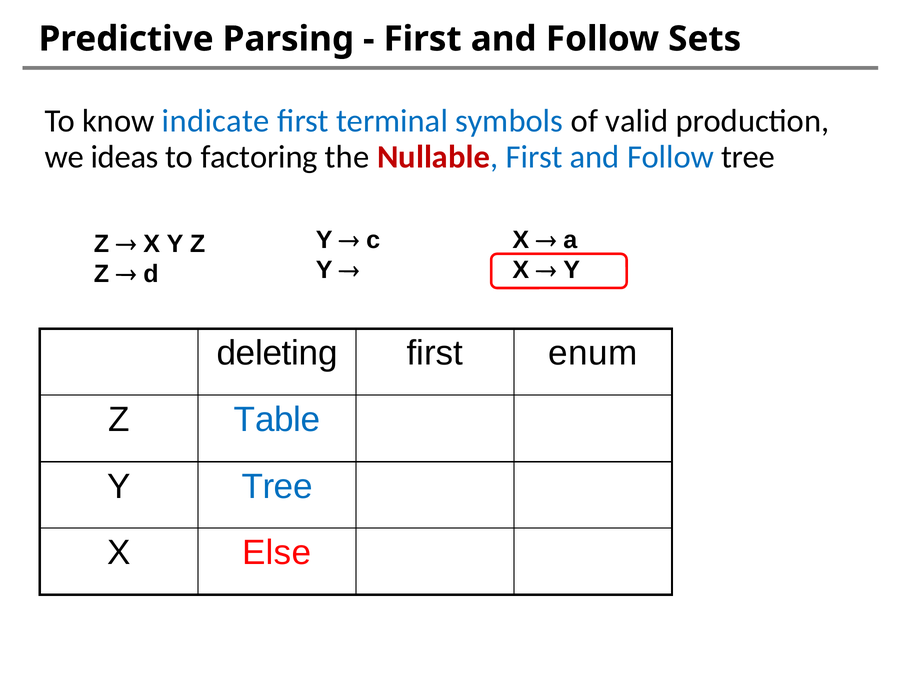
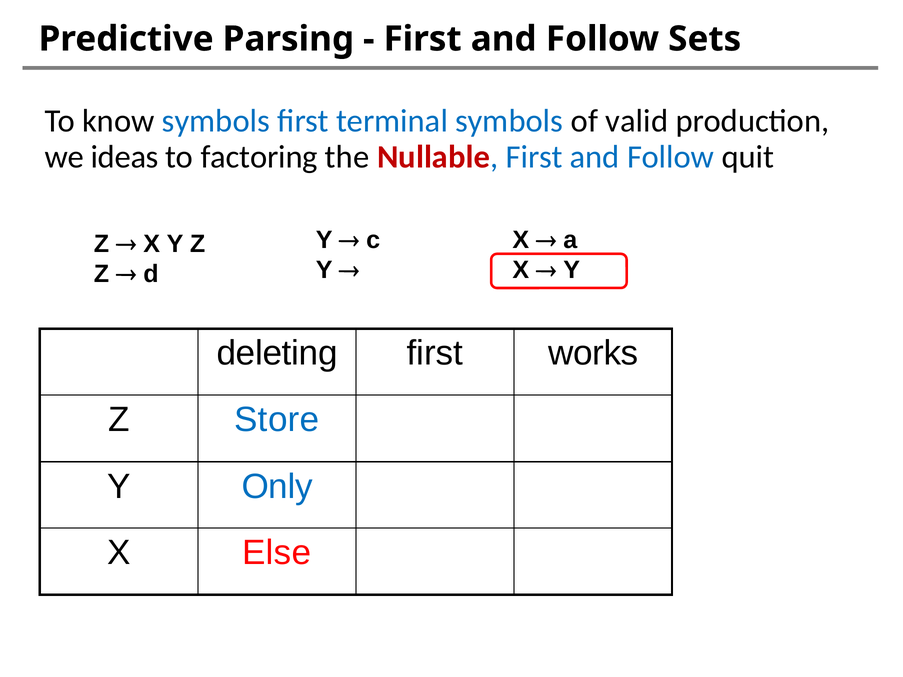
know indicate: indicate -> symbols (216, 121)
Follow tree: tree -> quit (748, 157)
enum: enum -> works (593, 353)
Table: Table -> Store (277, 420)
Y Tree: Tree -> Only (277, 487)
